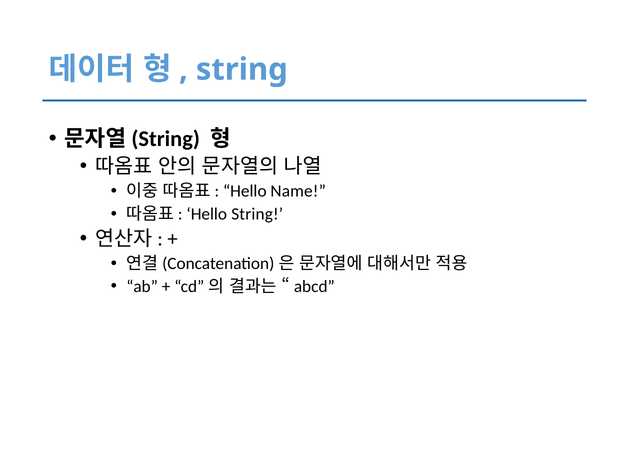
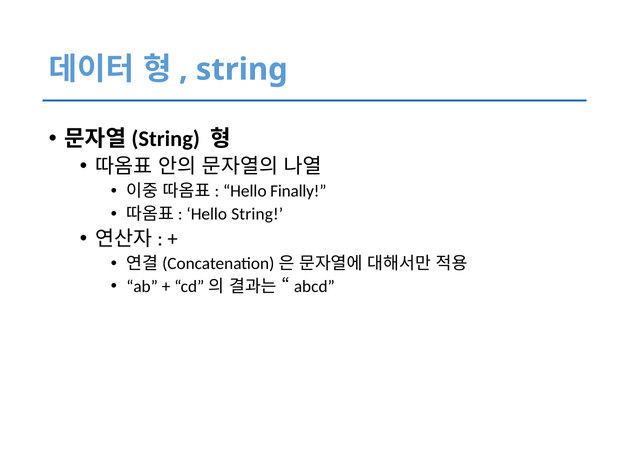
Name: Name -> Finally (298, 191)
